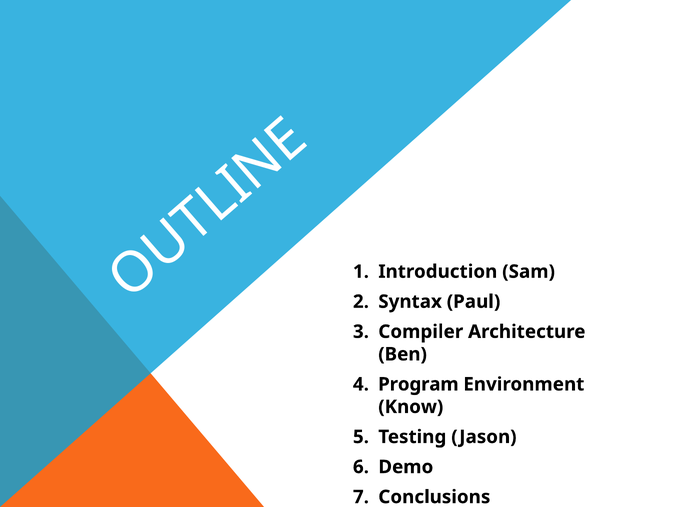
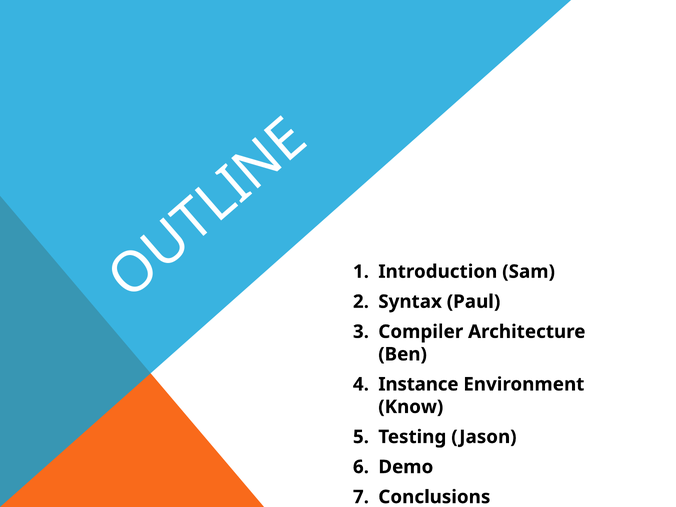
Program: Program -> Instance (418, 384)
